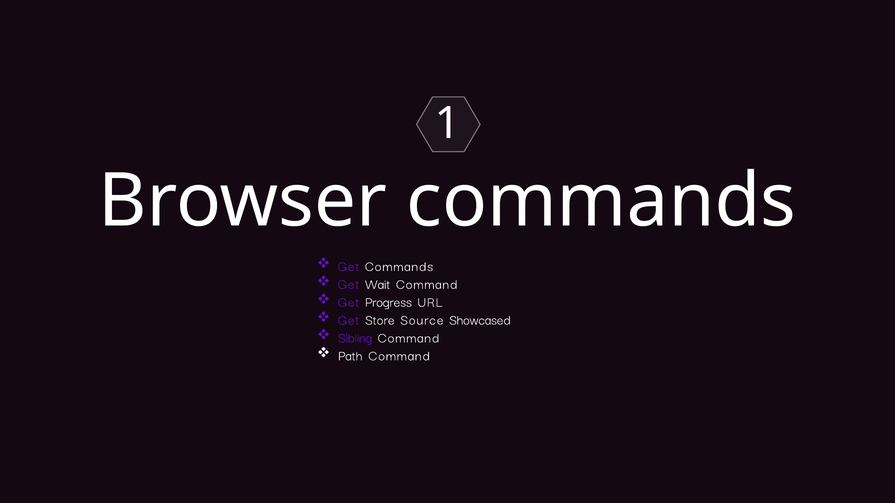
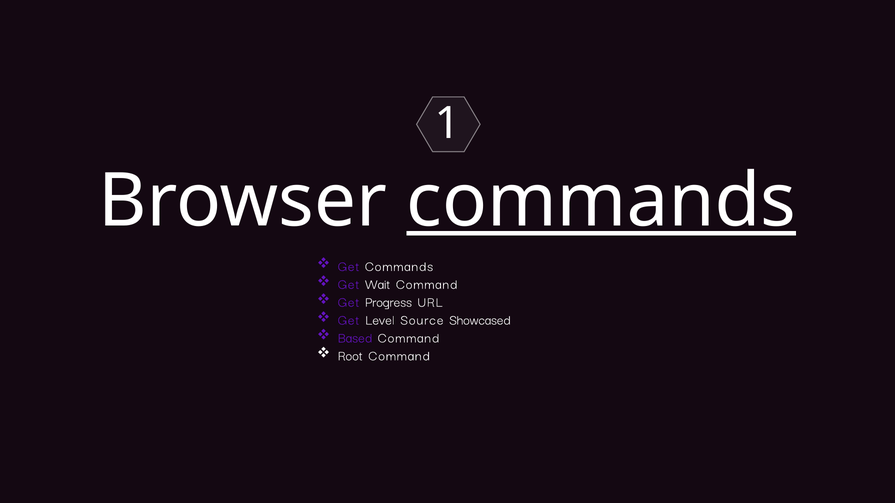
commands underline: none -> present (601, 201)
Store: Store -> Level (380, 320)
Sibling: Sibling -> Based (355, 338)
Path: Path -> Root (350, 356)
